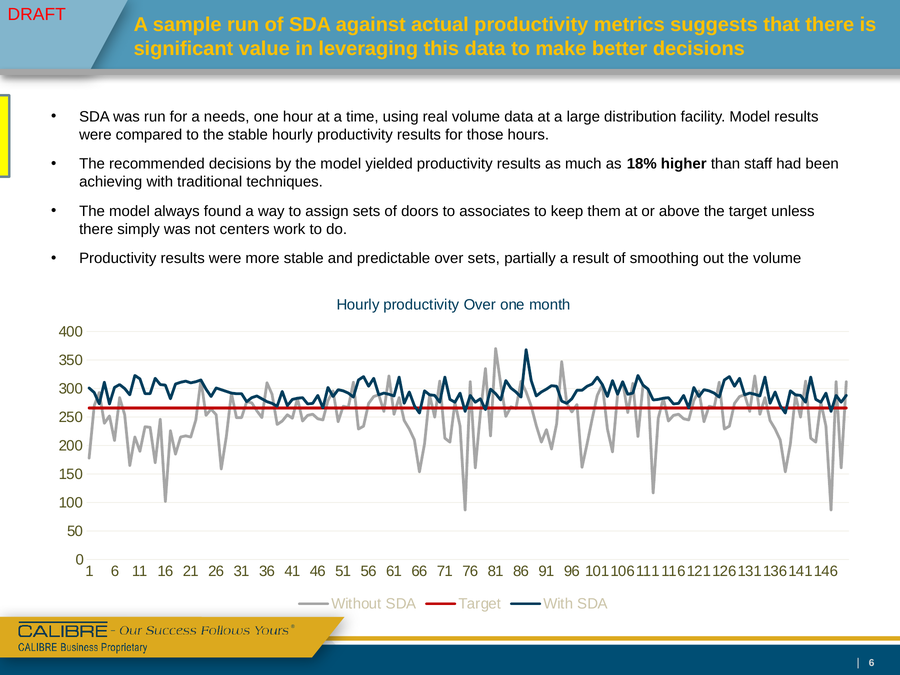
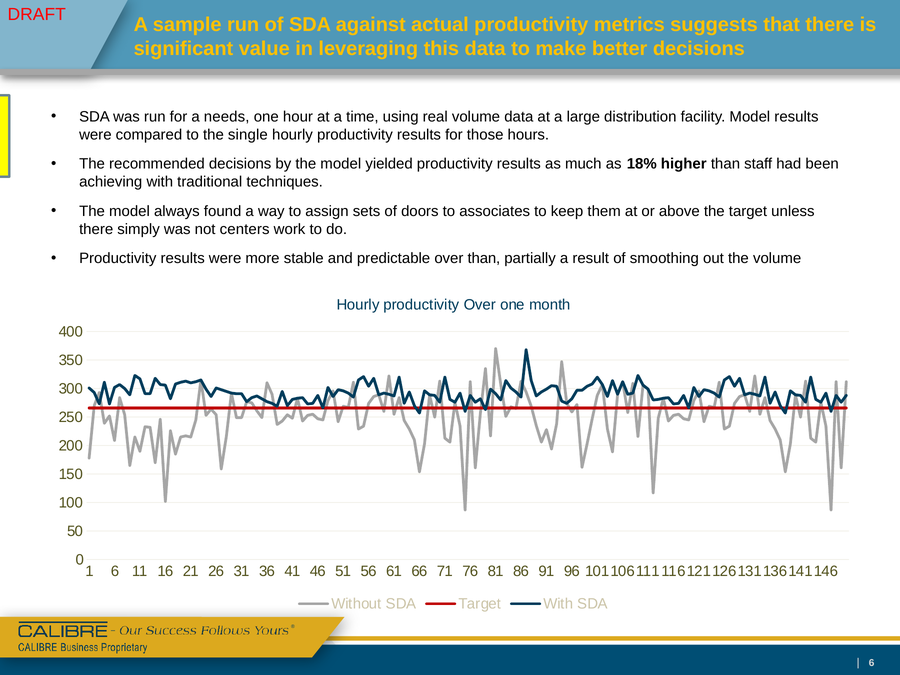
the stable: stable -> single (248, 135)
over sets: sets -> than (484, 259)
